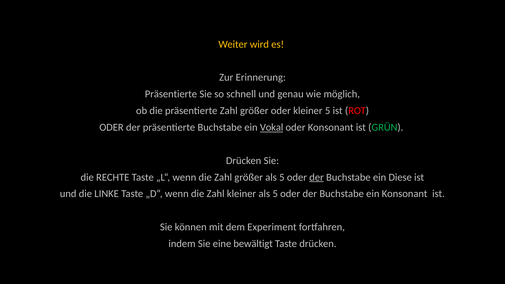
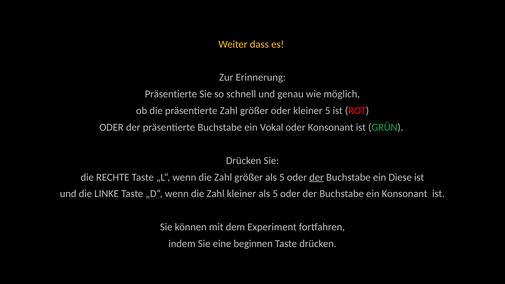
wird: wird -> dass (259, 44)
Vokal underline: present -> none (272, 127)
bewältigt: bewältigt -> beginnen (253, 244)
